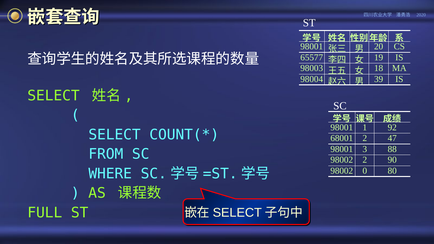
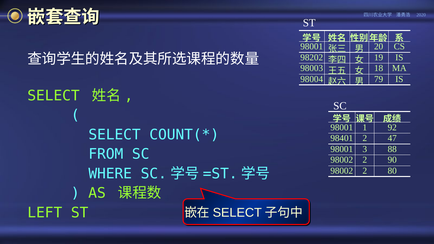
65577: 65577 -> 98202 (312, 57)
39: 39 -> 79 (379, 79)
68001: 68001 -> 98401 (342, 138)
0: 0 -> 2 (365, 171)
FULL: FULL -> LEFT (45, 213)
